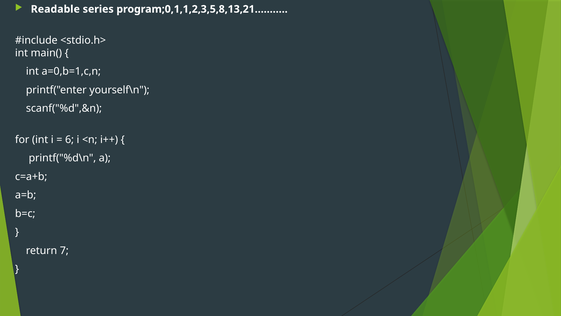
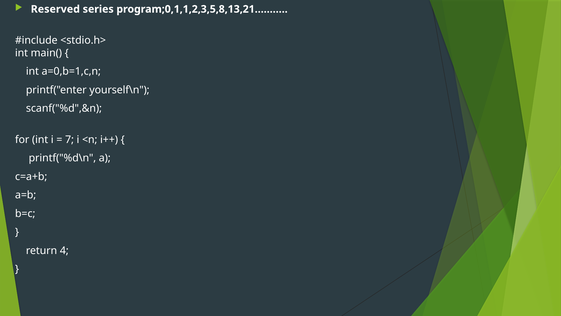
Readable: Readable -> Reserved (55, 9)
6: 6 -> 7 (70, 139)
7: 7 -> 4 (64, 250)
